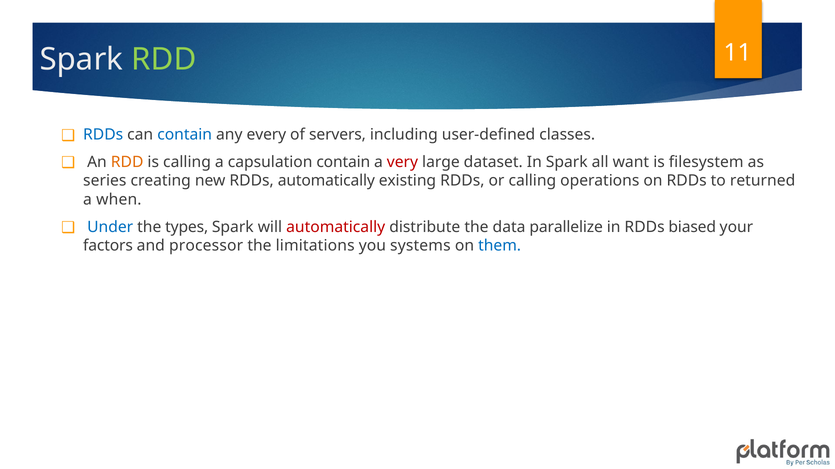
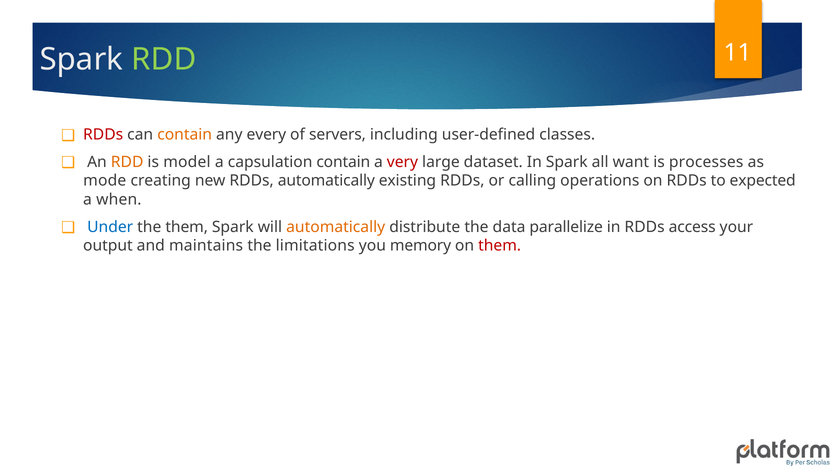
RDDs colour: blue -> red (103, 135)
contain colour: blue -> orange (185, 135)
is calling: calling -> model (187, 162)
filesystem: filesystem -> processes (706, 162)
series: series -> mode (105, 181)
returned: returned -> expected (763, 181)
the types: types -> them (187, 227)
automatically colour: red -> orange (336, 227)
biased: biased -> access (692, 227)
factors: factors -> output (108, 246)
processor: processor -> maintains (206, 246)
systems: systems -> memory (421, 246)
them colour: blue -> red (500, 246)
